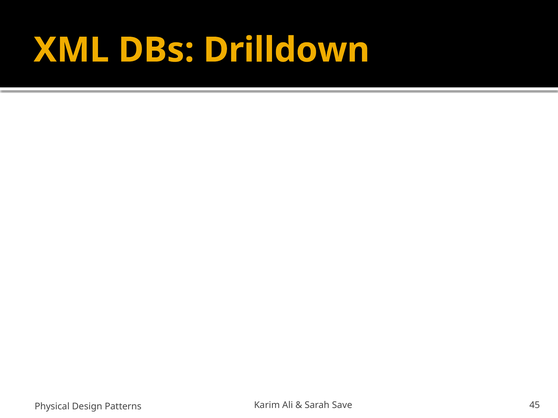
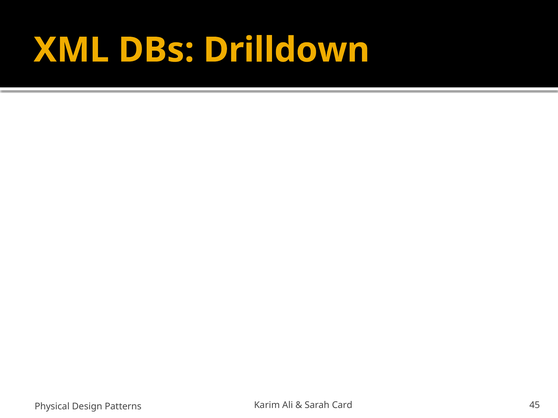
Save: Save -> Card (342, 406)
